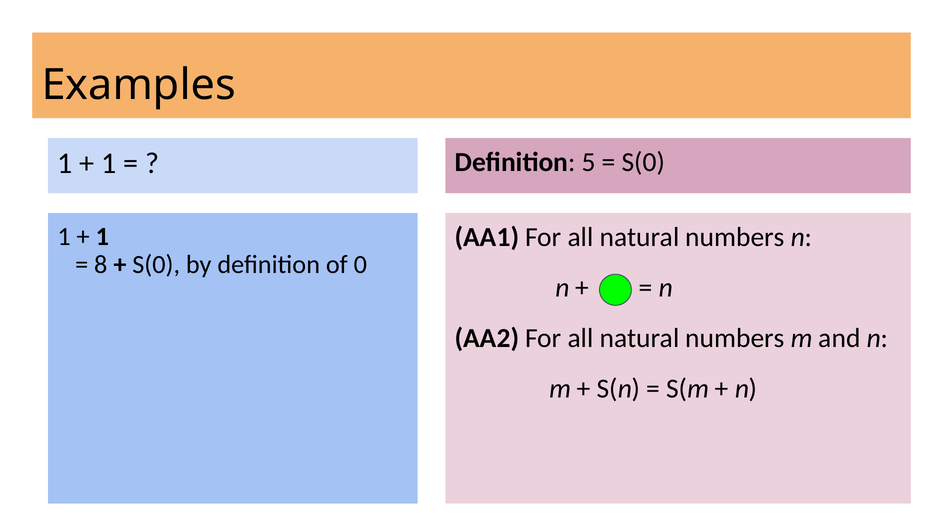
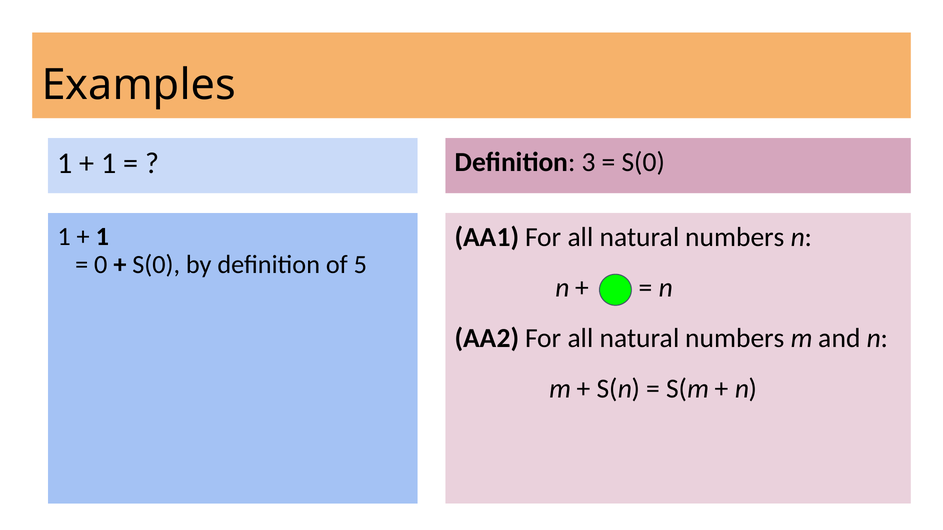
5: 5 -> 3 (589, 162)
8: 8 -> 0 (101, 265)
0: 0 -> 5 (360, 265)
